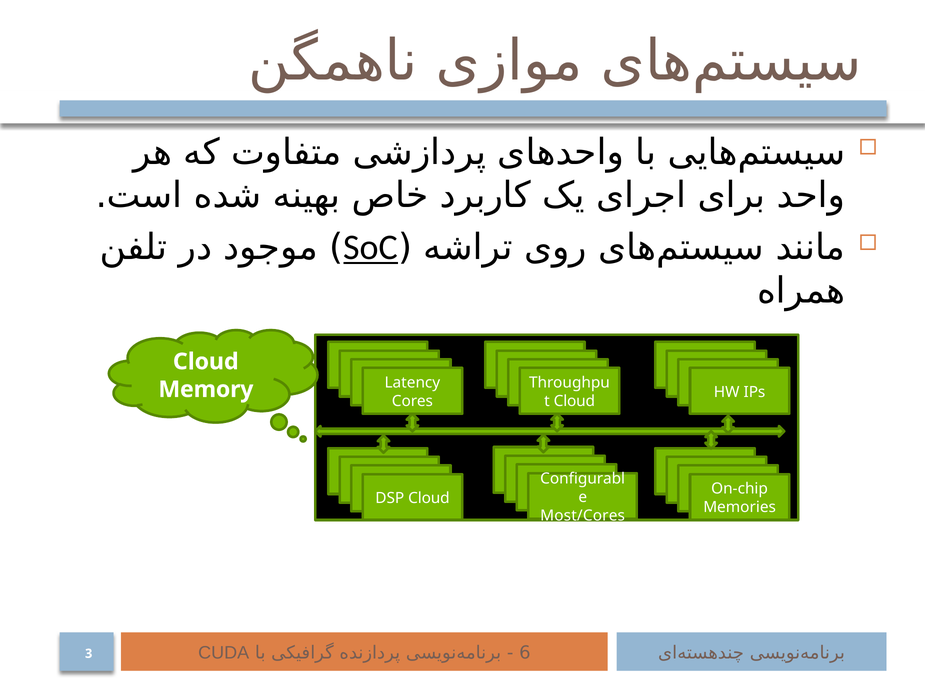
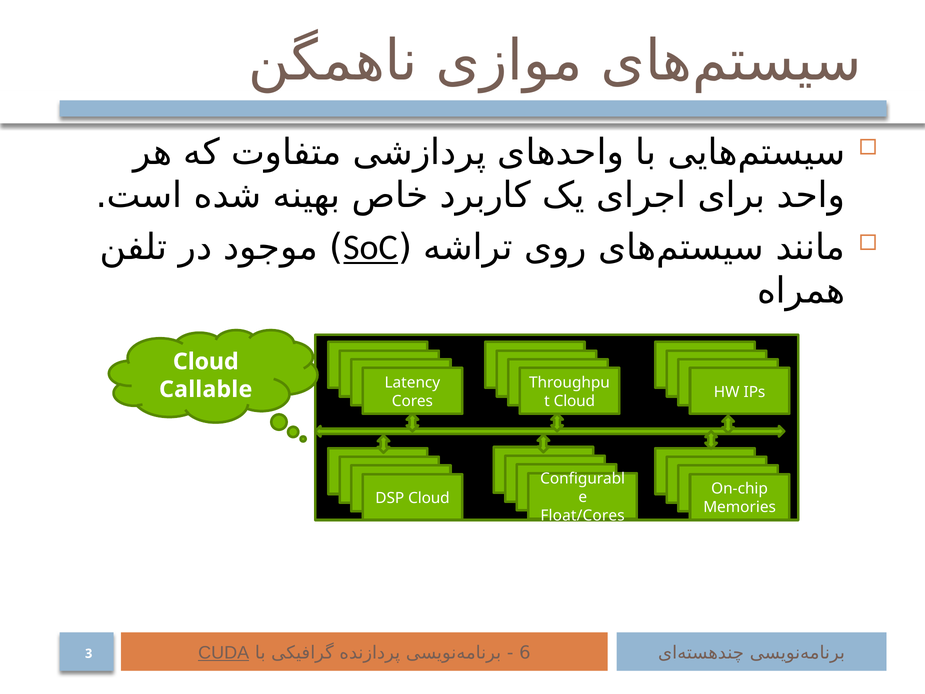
Memory: Memory -> Callable (206, 389)
Most/Cores: Most/Cores -> Float/Cores (583, 515)
CUDA underline: none -> present (224, 653)
